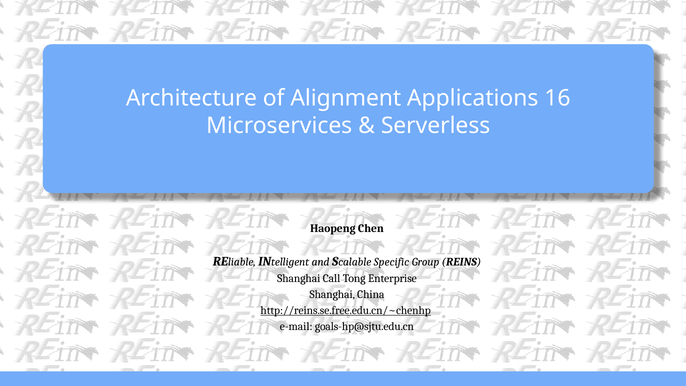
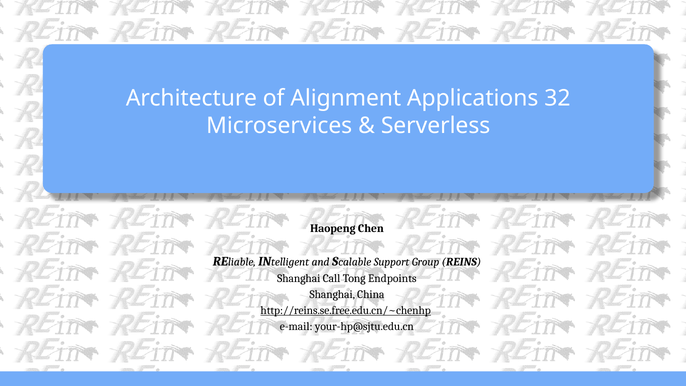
16: 16 -> 32 (557, 98)
Specific: Specific -> Support (392, 262)
Enterprise: Enterprise -> Endpoints (392, 278)
goals-hp@sjtu.edu.cn: goals-hp@sjtu.edu.cn -> your-hp@sjtu.edu.cn (364, 326)
